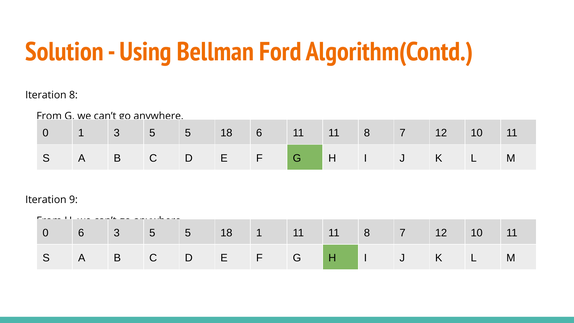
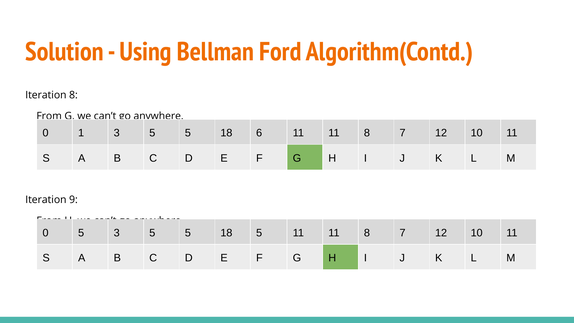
0 6: 6 -> 5 (81, 233)
18 1: 1 -> 5 (259, 233)
